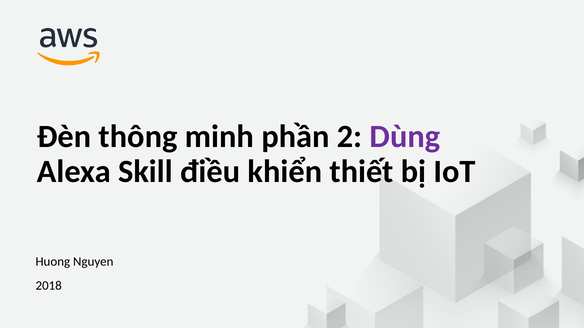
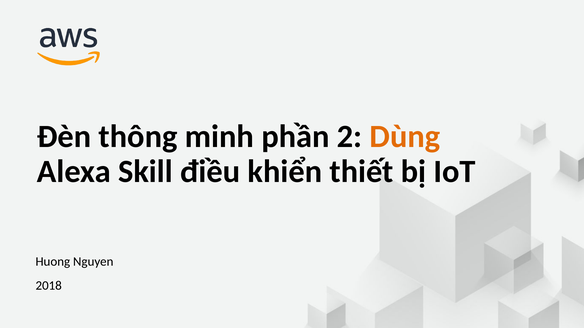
Dùng colour: purple -> orange (405, 137)
